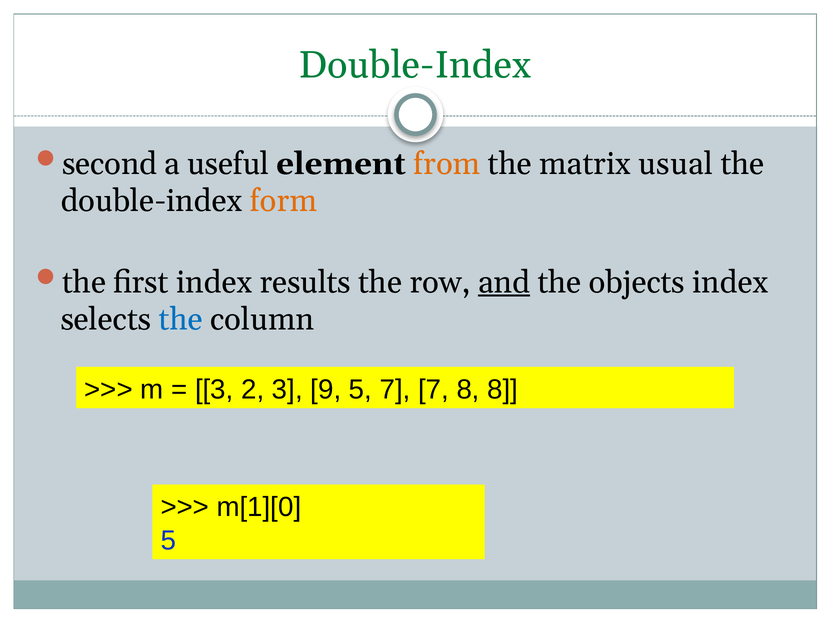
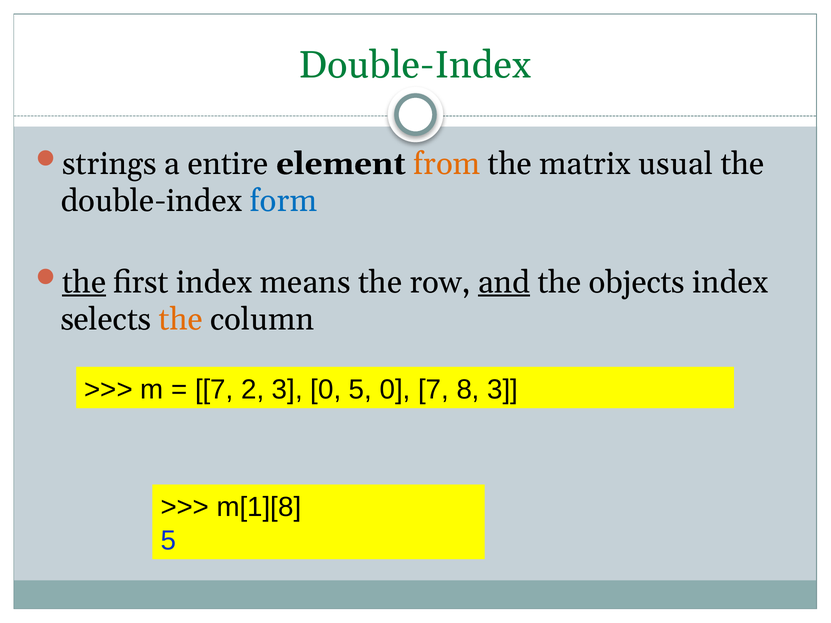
second: second -> strings (109, 164)
useful: useful -> entire (228, 164)
form colour: orange -> blue (283, 201)
the underline: none -> present (84, 282)
results: results -> means (305, 282)
the colour: blue -> orange (181, 320)
3: 3 -> 7 (214, 390)
3 9: 9 -> 0 (326, 390)
5 7: 7 -> 0 (395, 390)
8 8: 8 -> 3 (503, 390)
m[1][0: m[1][0 -> m[1][8 (259, 507)
